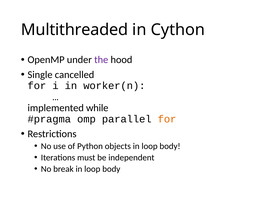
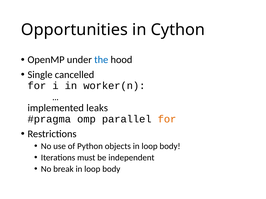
Multithreaded: Multithreaded -> Opportunities (74, 30)
the colour: purple -> blue (101, 60)
while: while -> leaks (97, 108)
